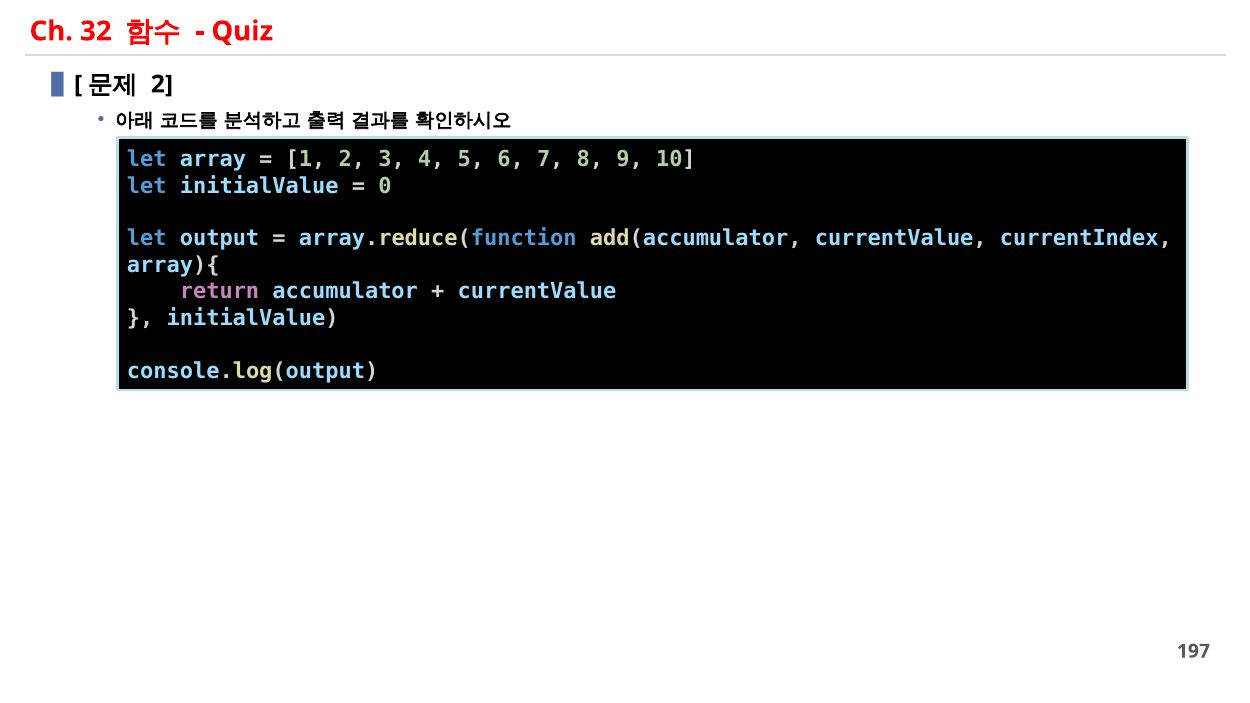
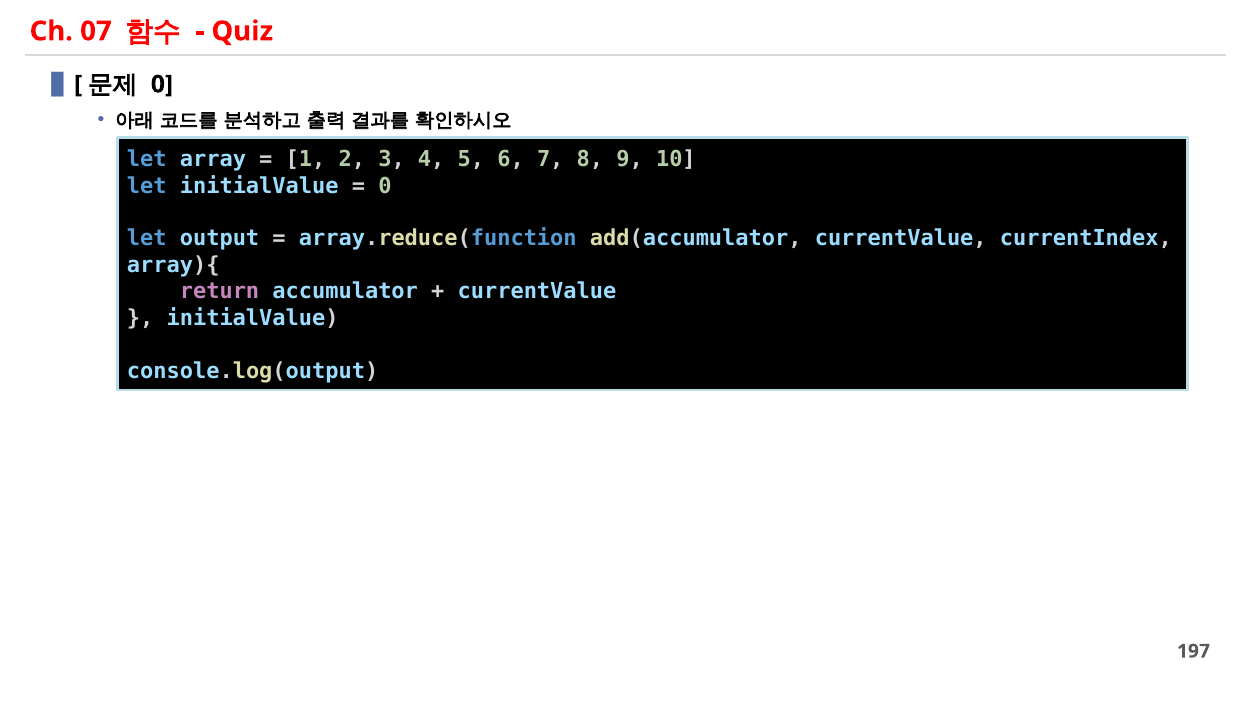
32: 32 -> 07 (96, 31)
2: 2 -> 0 (162, 84)
